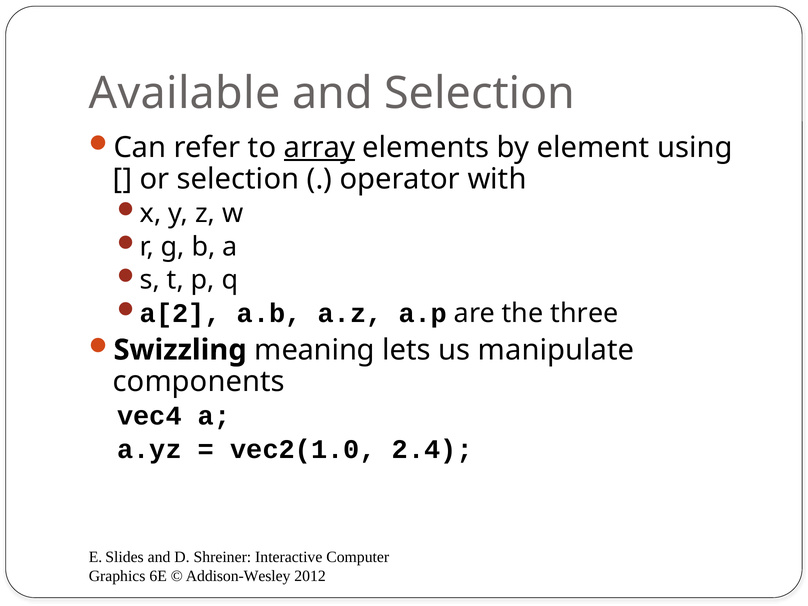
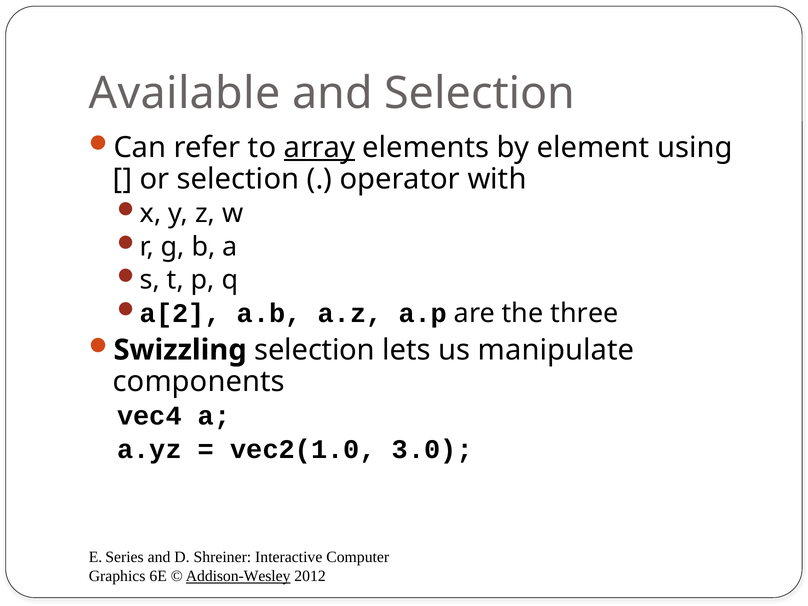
Swizzling meaning: meaning -> selection (315, 350)
2.4: 2.4 -> 3.0 (432, 449)
Slides: Slides -> Series (125, 557)
Addison-Wesley underline: none -> present (238, 576)
